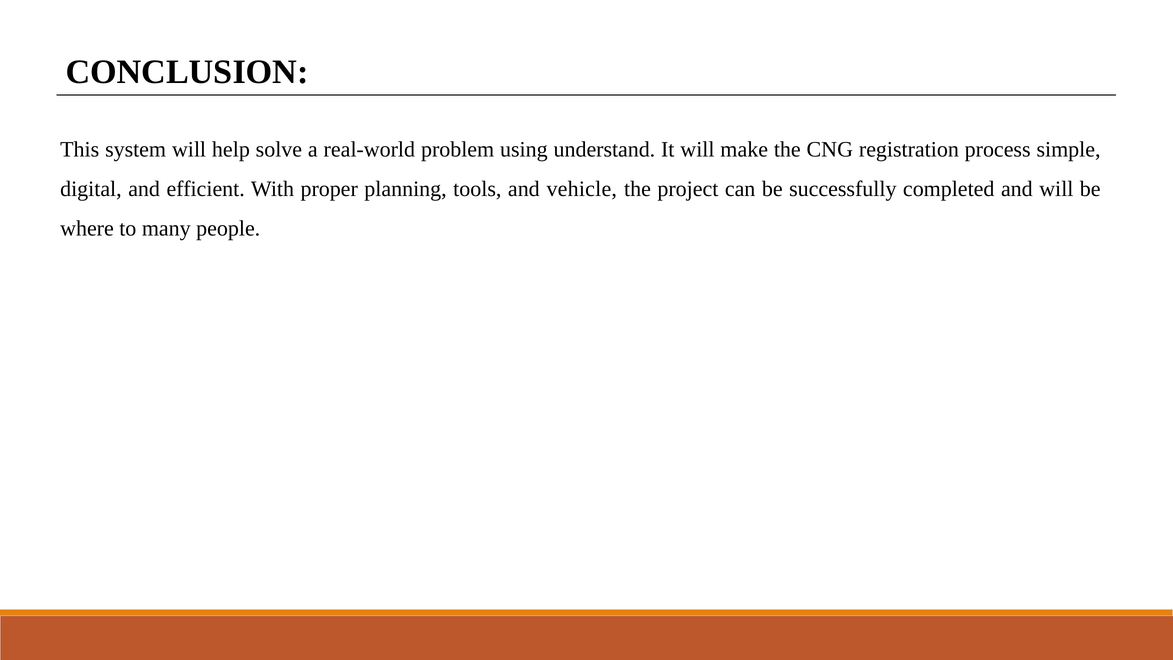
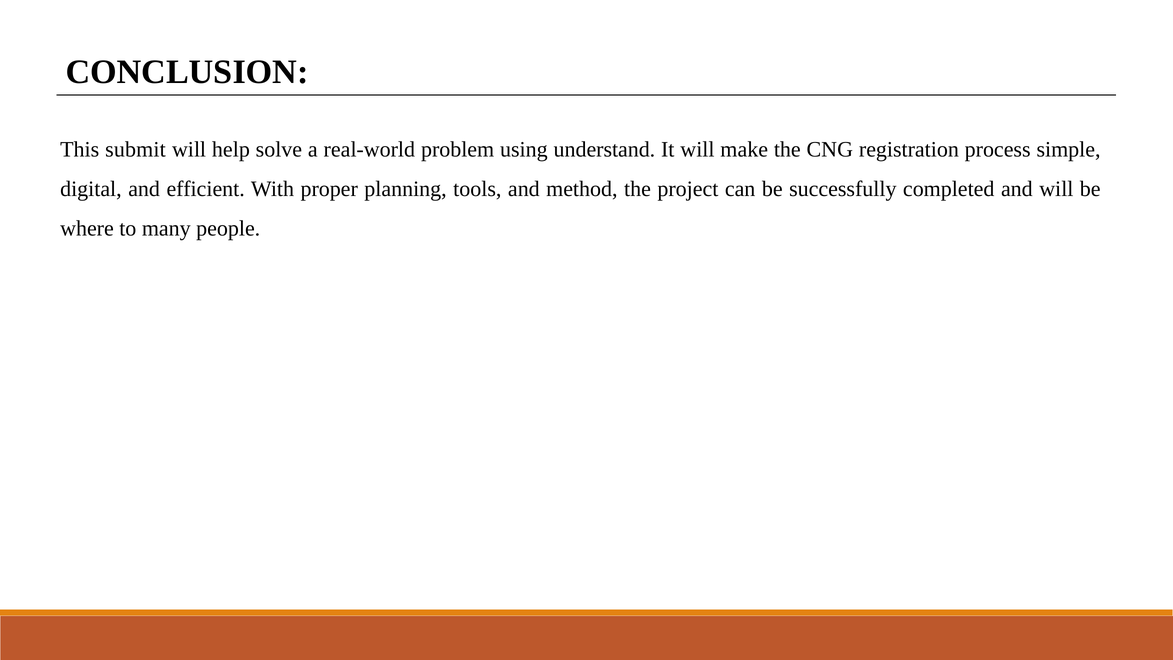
system: system -> submit (135, 149)
vehicle: vehicle -> method (582, 189)
